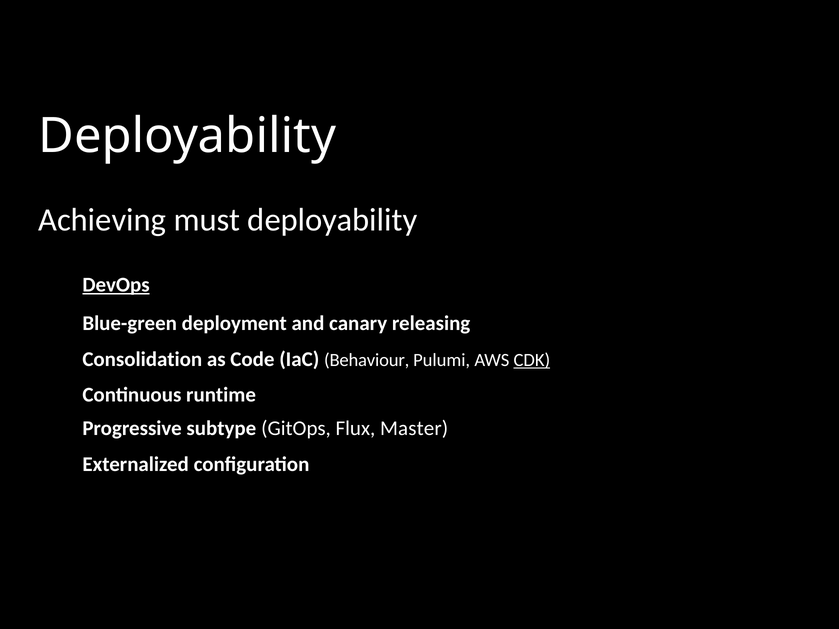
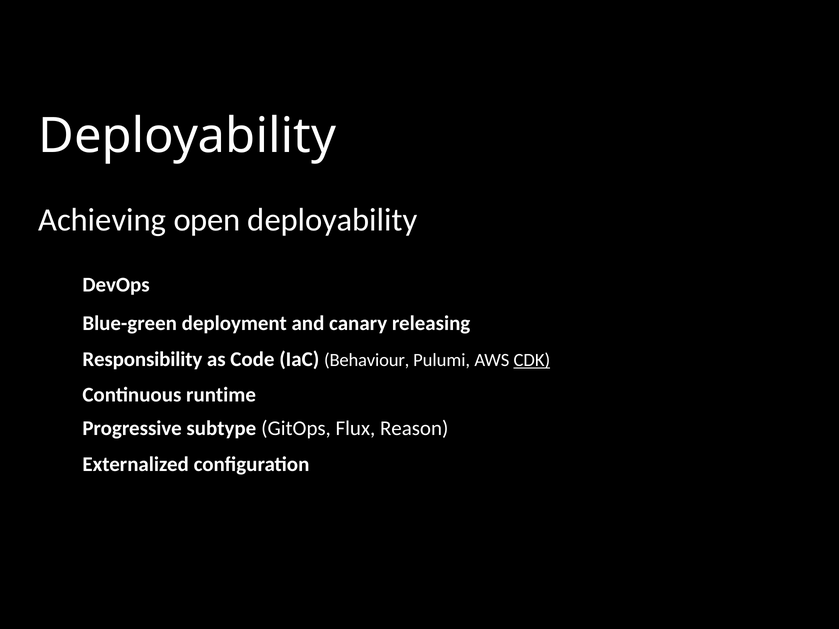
must: must -> open (207, 220)
DevOps underline: present -> none (116, 285)
Consolidation: Consolidation -> Responsibility (142, 359)
Master: Master -> Reason (414, 429)
